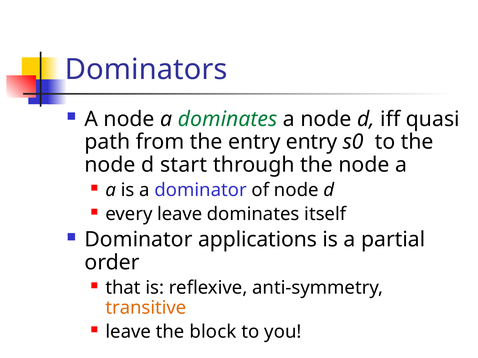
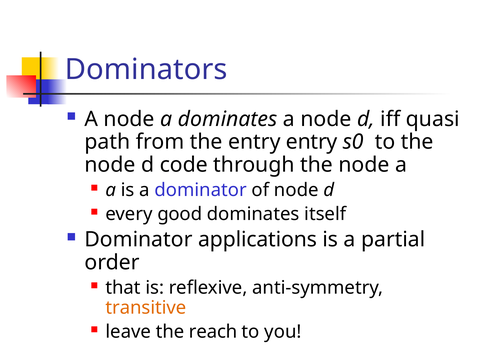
dominates colour: green -> black (228, 119)
start: start -> code (184, 165)
every leave: leave -> good (180, 214)
block: block -> reach (213, 332)
